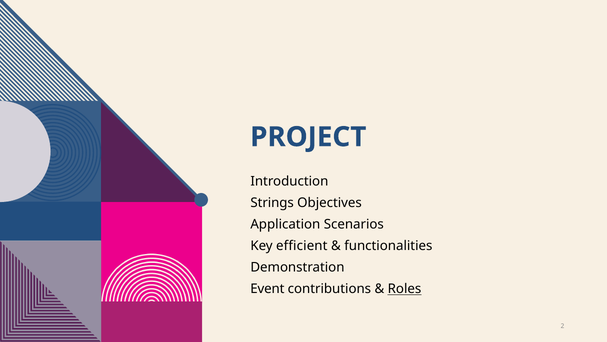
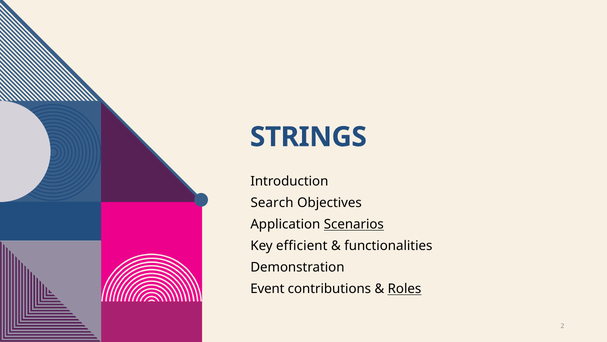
PROJECT: PROJECT -> STRINGS (308, 137)
Strings: Strings -> Search (272, 203)
Scenarios underline: none -> present (354, 224)
